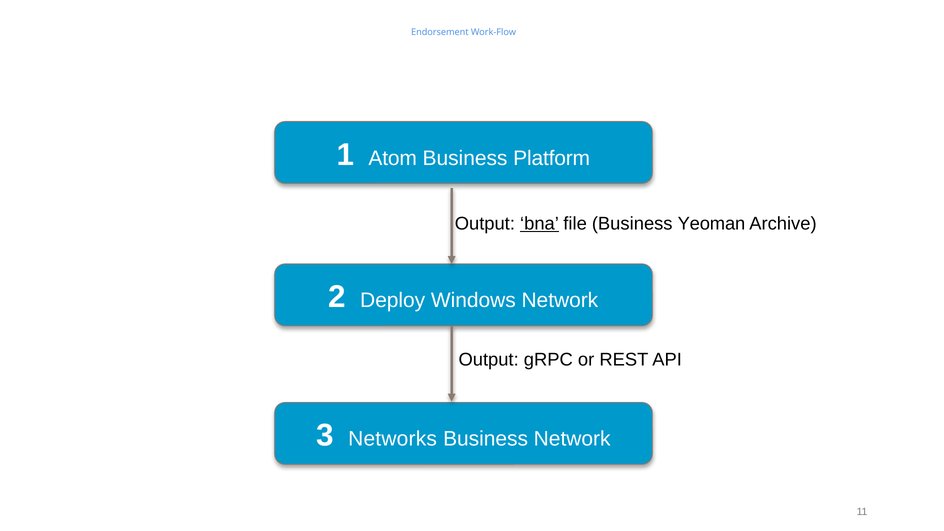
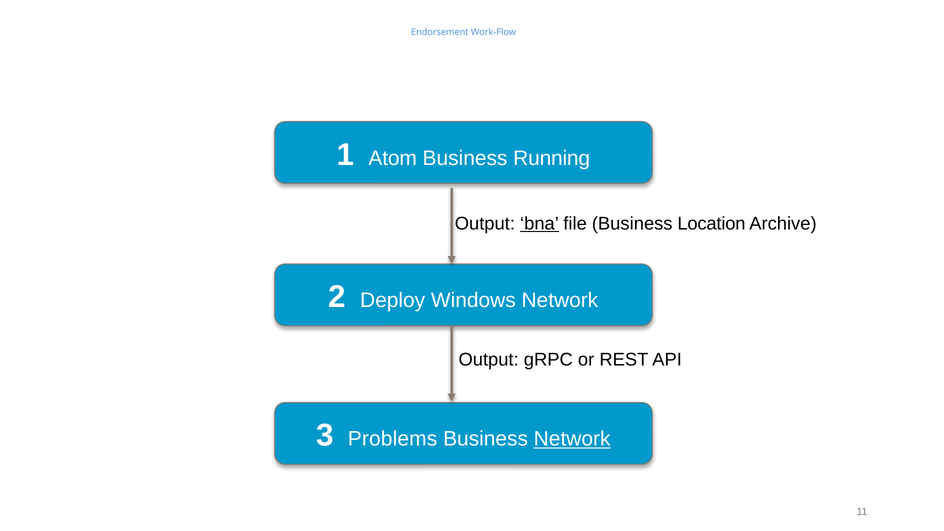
Platform: Platform -> Running (552, 158)
Yeoman: Yeoman -> Location (711, 223)
Networks: Networks -> Problems (393, 439)
Network underline: none -> present (572, 439)
